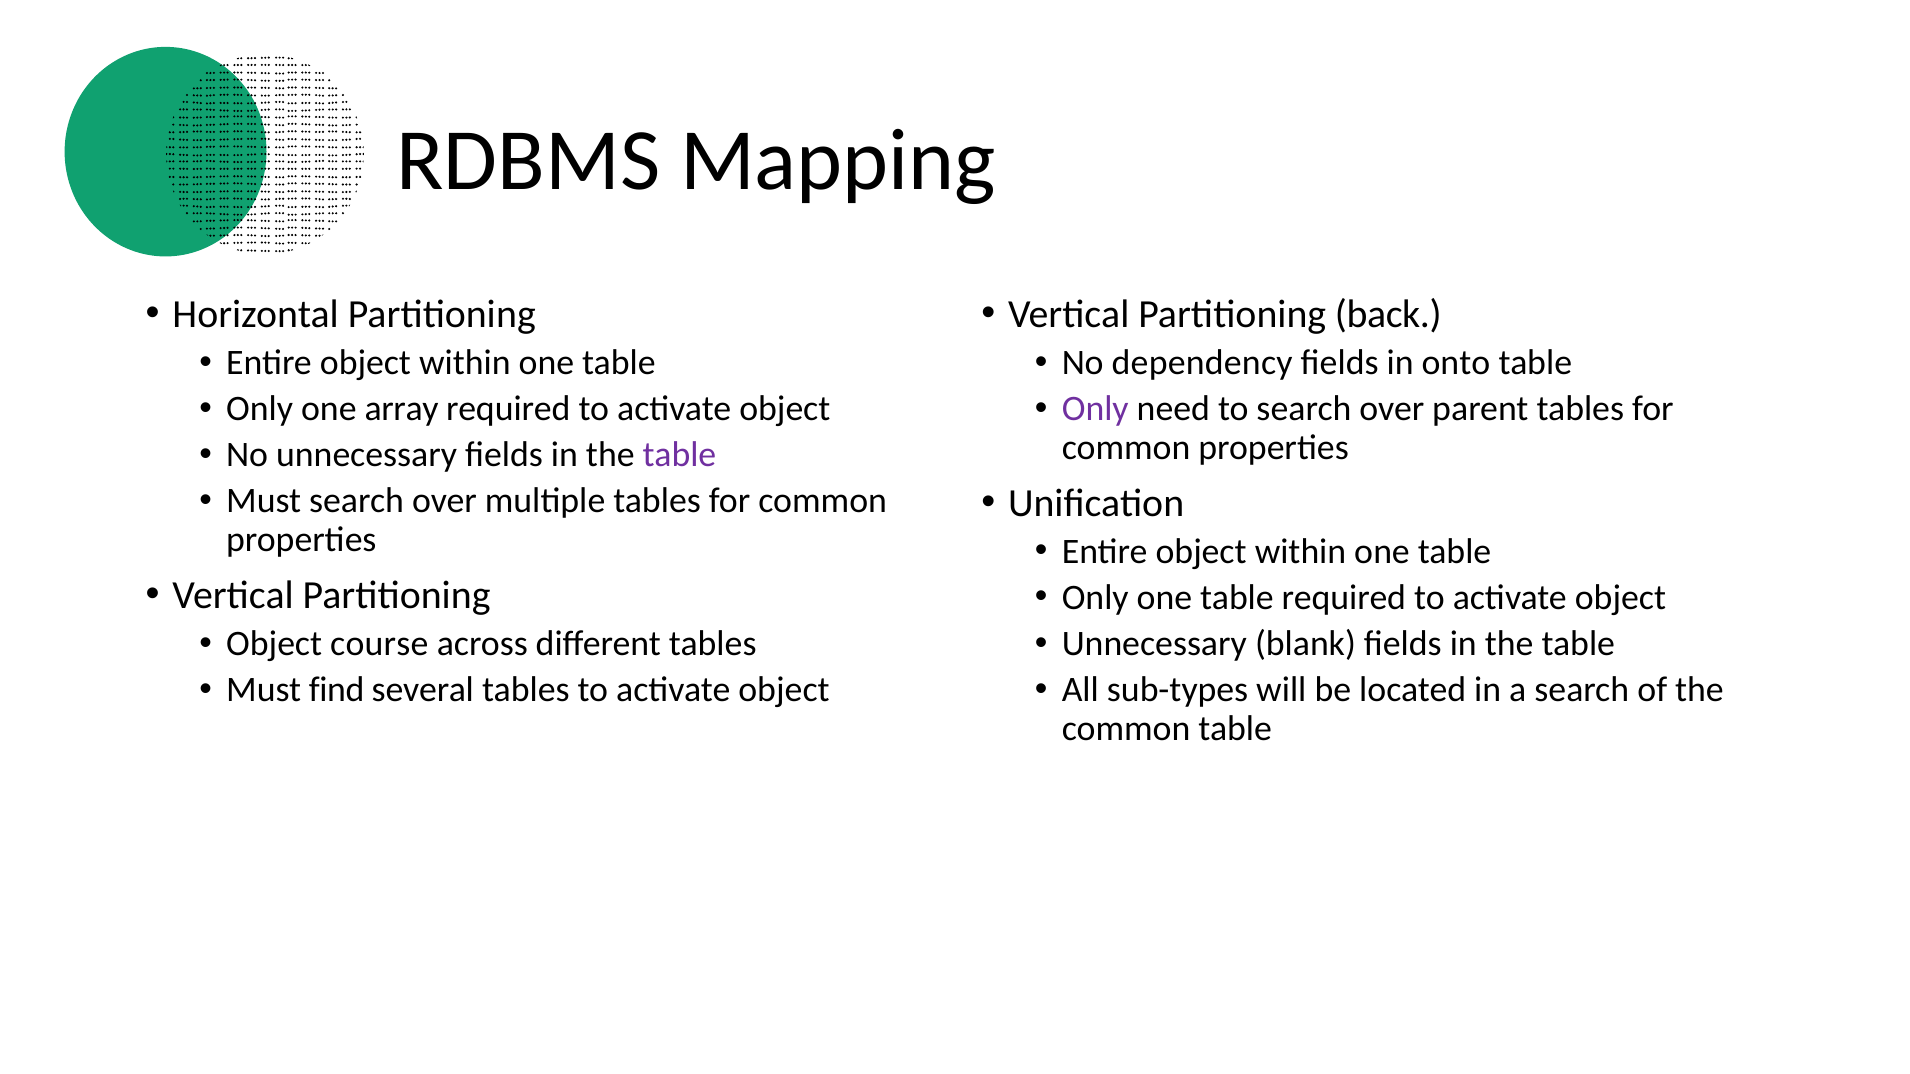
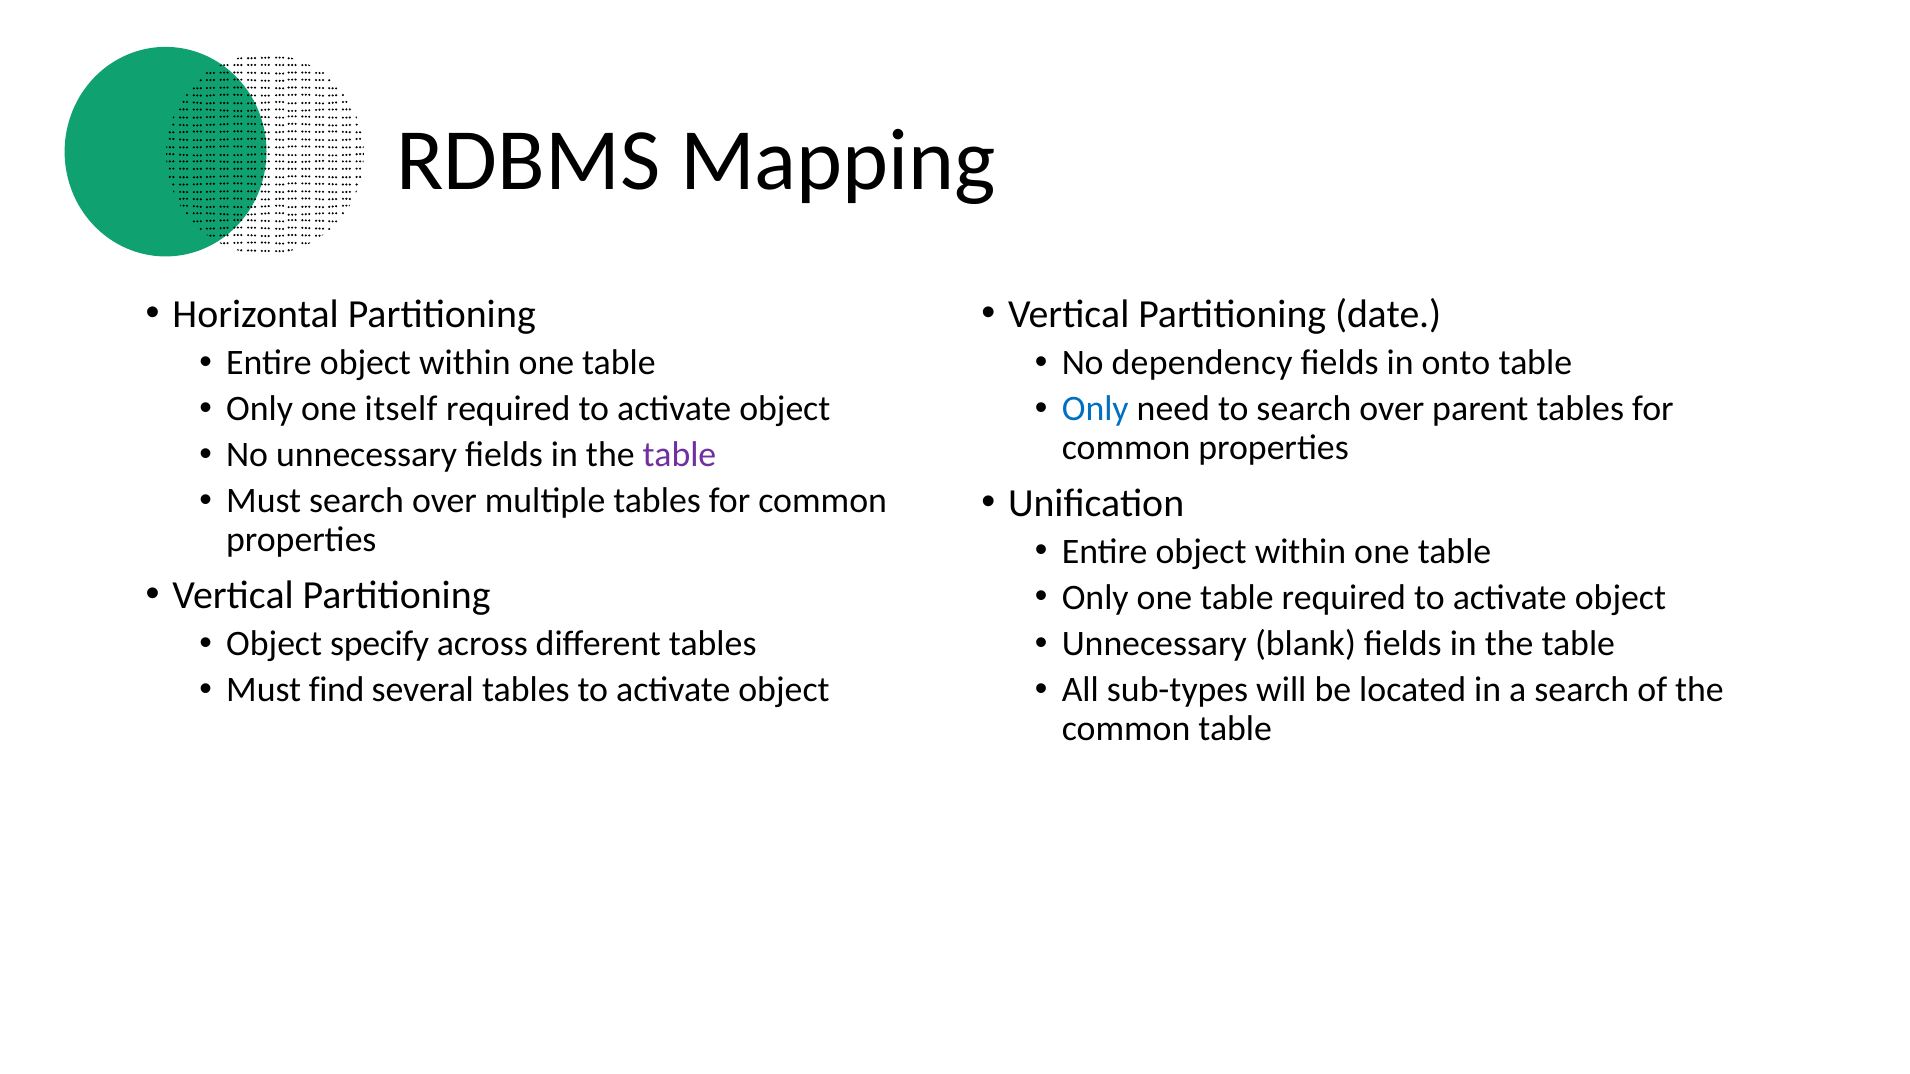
back: back -> date (1388, 314)
array: array -> itself (401, 409)
Only colour: purple -> blue (1095, 409)
course: course -> specify (380, 644)
